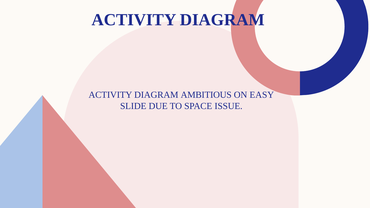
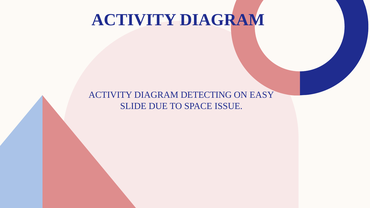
AMBITIOUS: AMBITIOUS -> DETECTING (206, 95)
